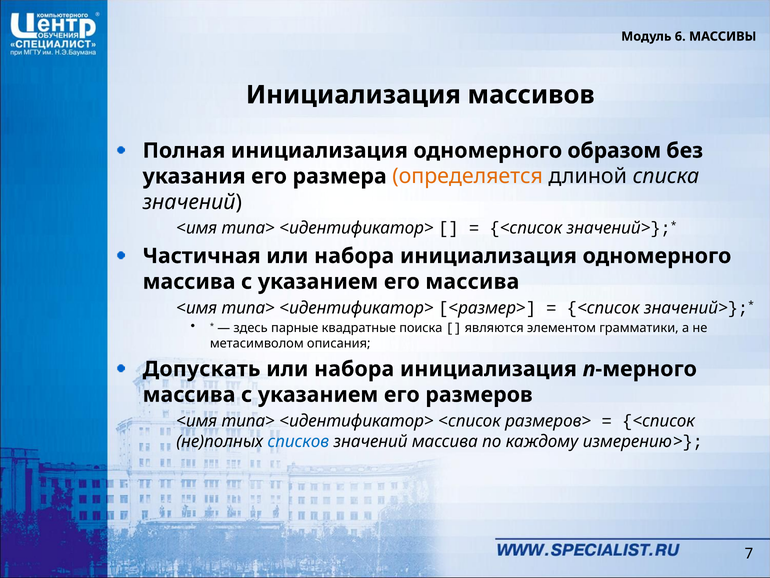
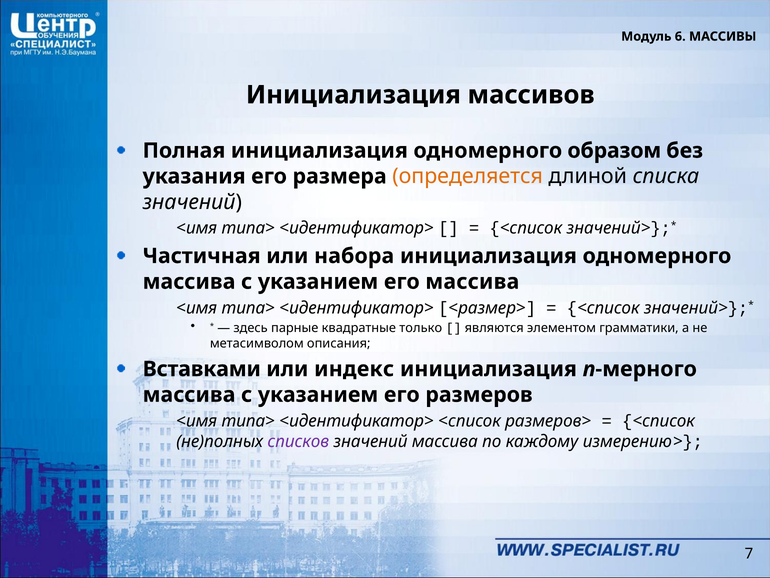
поиска: поиска -> только (421, 328)
Допускать: Допускать -> Вставками (202, 369)
набора: набора -> индекс (354, 369)
списков colour: blue -> purple (298, 441)
